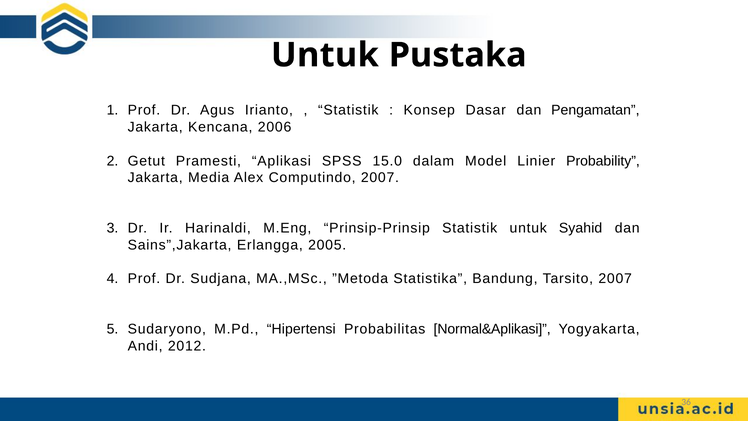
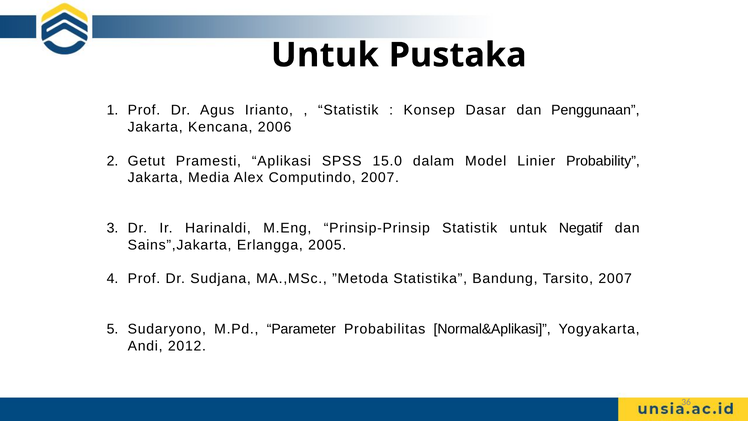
Pengamatan: Pengamatan -> Penggunaan (595, 110)
Syahid: Syahid -> Negatif (581, 228)
Hipertensi: Hipertensi -> Parameter (301, 329)
